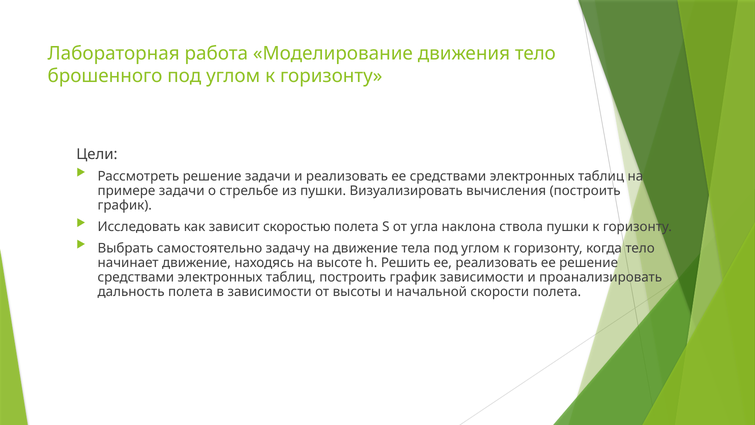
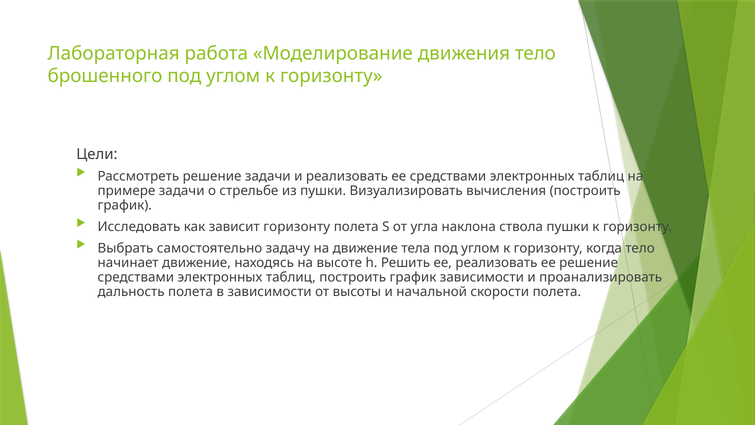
зависит скоростью: скоростью -> горизонту (297, 227)
